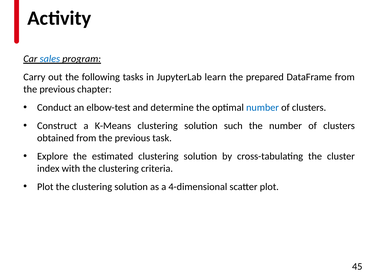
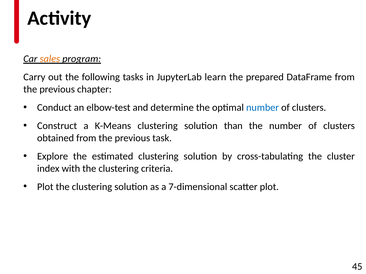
sales colour: blue -> orange (50, 59)
such: such -> than (233, 126)
4-dimensional: 4-dimensional -> 7-dimensional (198, 187)
